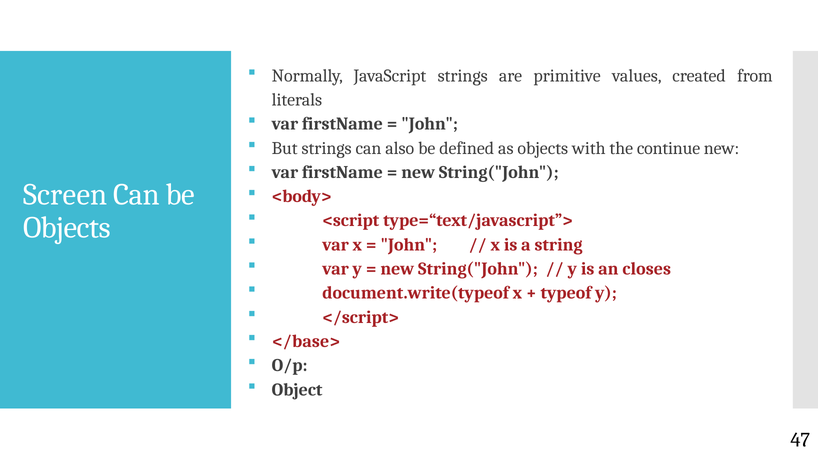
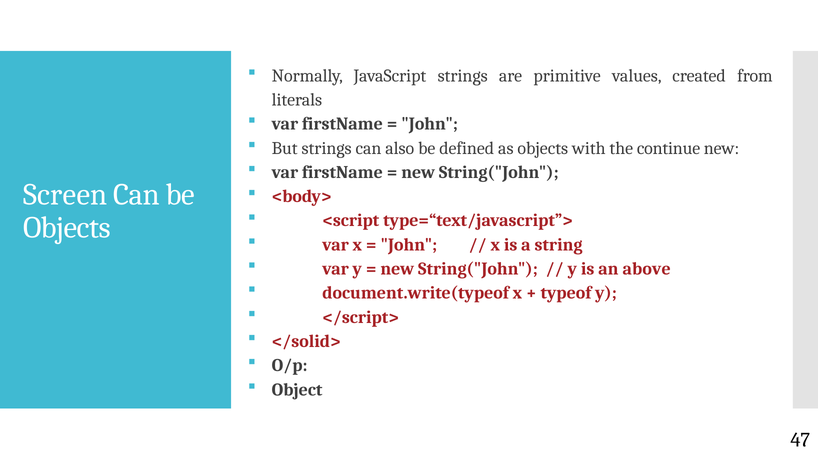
closes: closes -> above (647, 269)
</base>: </base> -> </solid> (306, 341)
